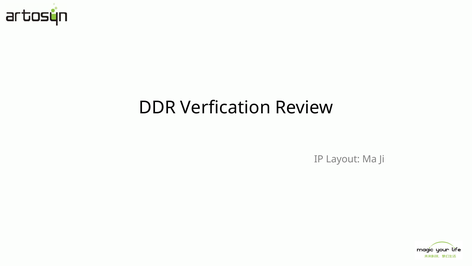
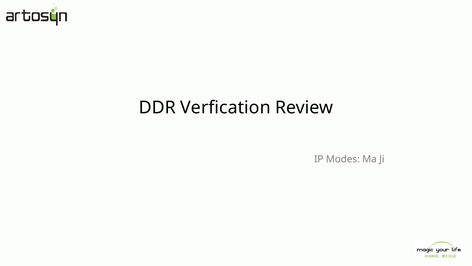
Layout: Layout -> Modes (343, 159)
